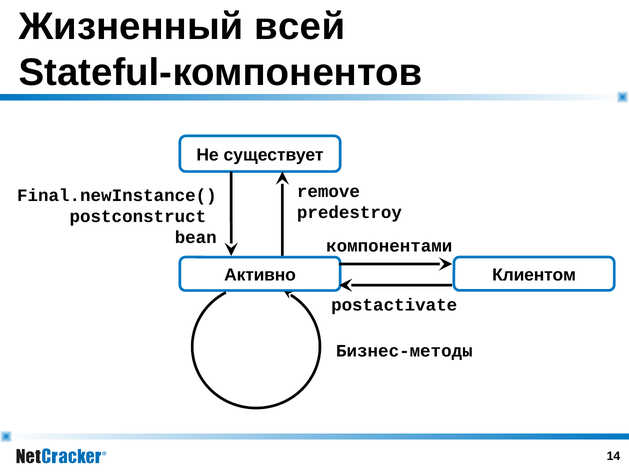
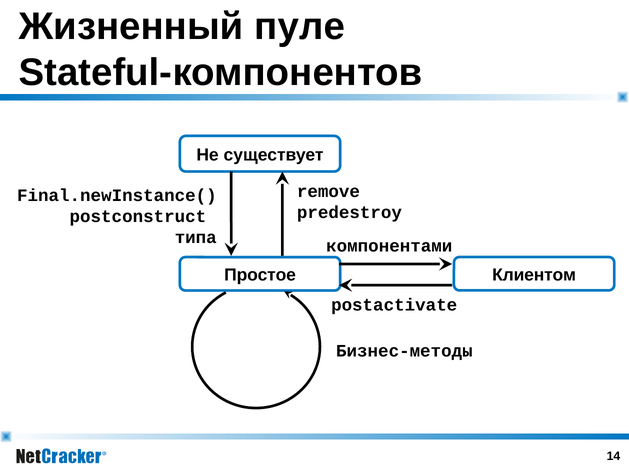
всей: всей -> пуле (300, 27)
bean: bean -> типа (196, 237)
Активно: Активно -> Простое (260, 275)
